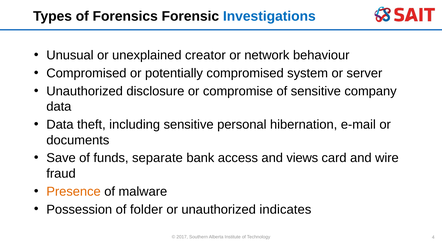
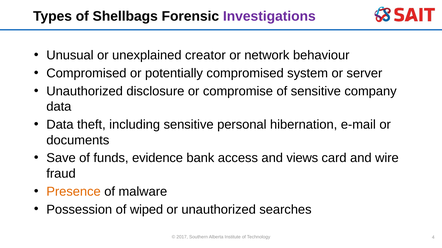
Forensics: Forensics -> Shellbags (125, 16)
Investigations colour: blue -> purple (269, 16)
separate: separate -> evidence (158, 158)
folder: folder -> wiped (147, 210)
indicates: indicates -> searches (285, 210)
